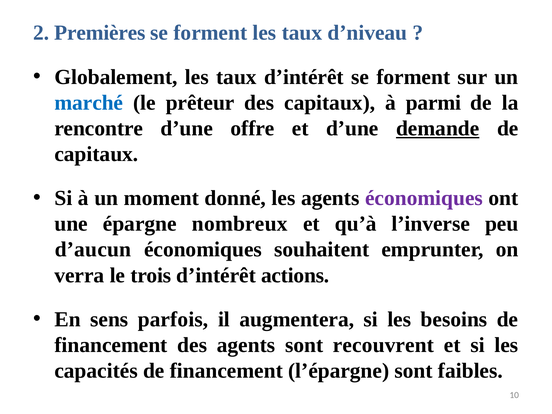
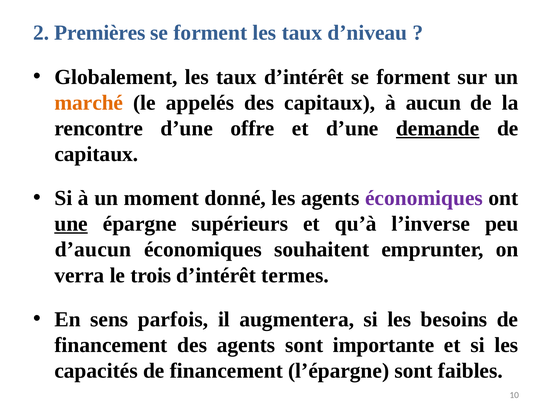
marché colour: blue -> orange (89, 103)
prêteur: prêteur -> appelés (200, 103)
parmi: parmi -> aucun (433, 103)
une underline: none -> present (71, 224)
nombreux: nombreux -> supérieurs (240, 224)
actions: actions -> termes (295, 275)
recouvrent: recouvrent -> importante (384, 345)
